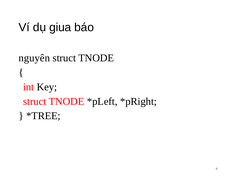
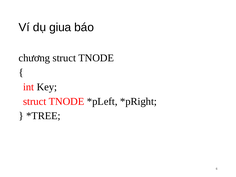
nguyên: nguyên -> chương (34, 58)
